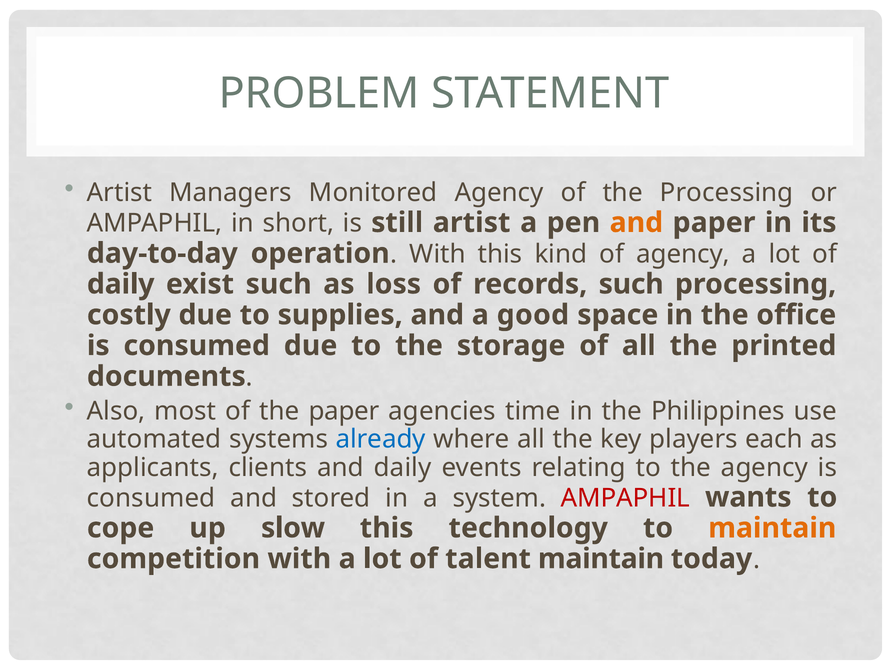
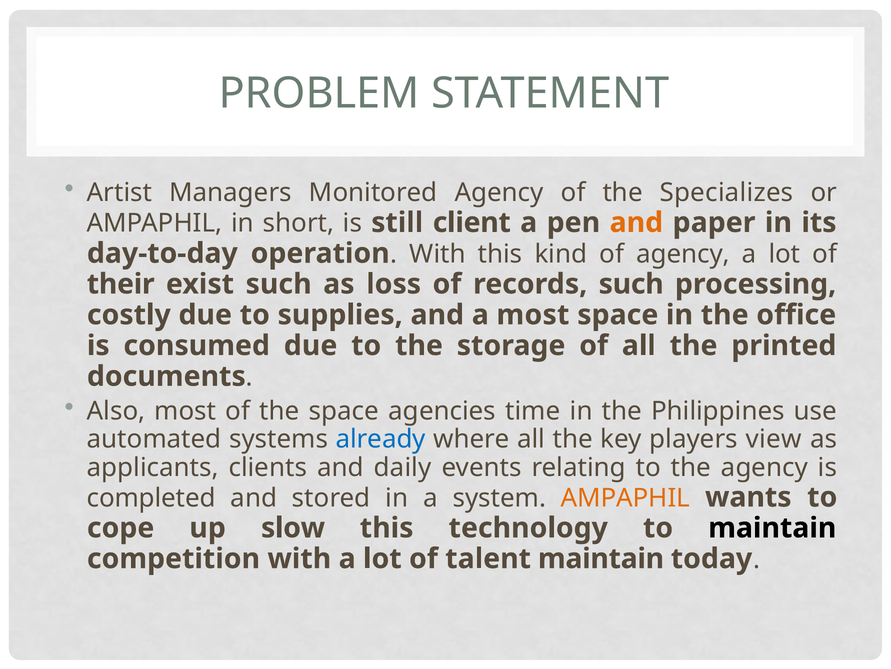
the Processing: Processing -> Specializes (727, 193)
still artist: artist -> client (472, 222)
daily: daily -> their (121, 284)
a good: good -> most (533, 315)
the paper: paper -> space (344, 411)
each: each -> view (774, 439)
consumed: consumed -> completed (151, 497)
AMPAPHIL colour: red -> orange (625, 497)
maintain colour: orange -> black (772, 527)
